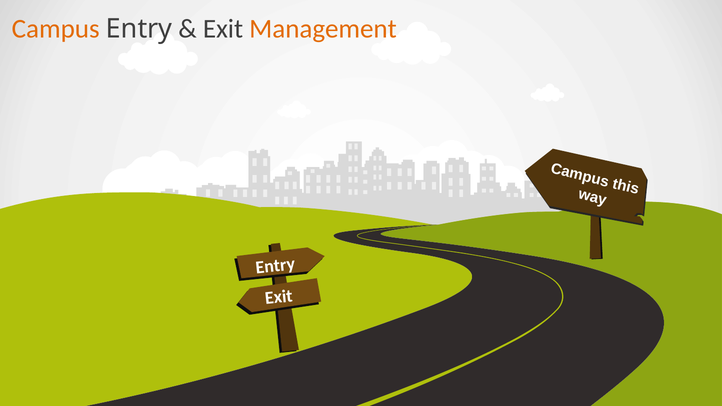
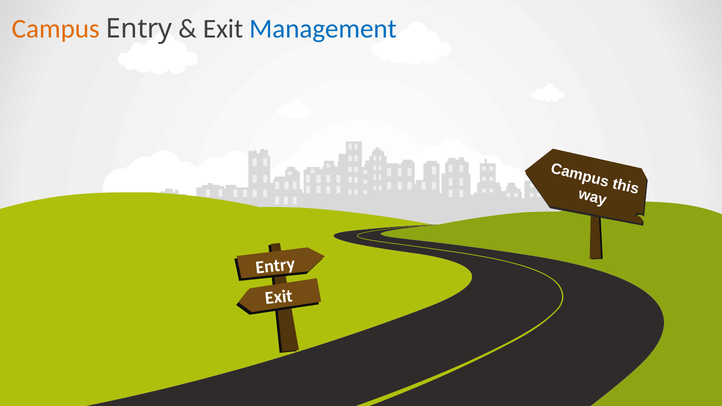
Management colour: orange -> blue (323, 29)
